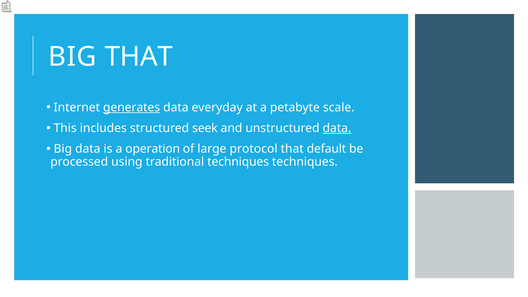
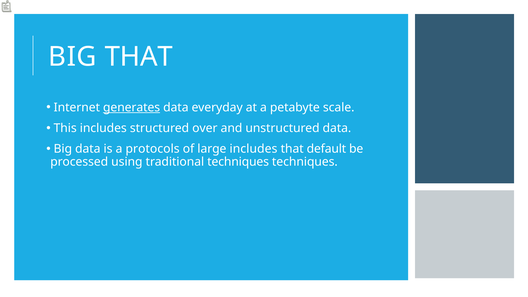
seek: seek -> over (205, 128)
data underline: present -> none (337, 128)
operation: operation -> protocols (153, 149)
large protocol: protocol -> includes (253, 149)
